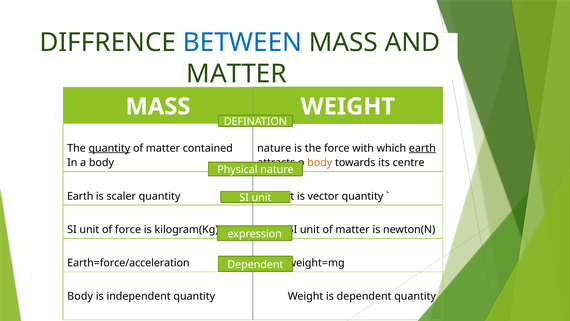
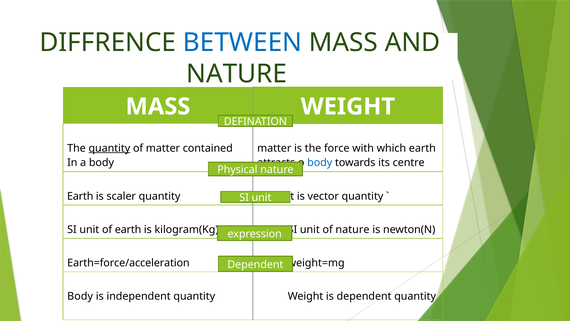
MATTER: MATTER -> NATURE (237, 74)
nature: nature -> matter (274, 148)
earth underline: present -> none (422, 148)
body colour: orange -> blue (320, 163)
of force: force -> earth (128, 229)
unit of matter: matter -> nature (352, 229)
